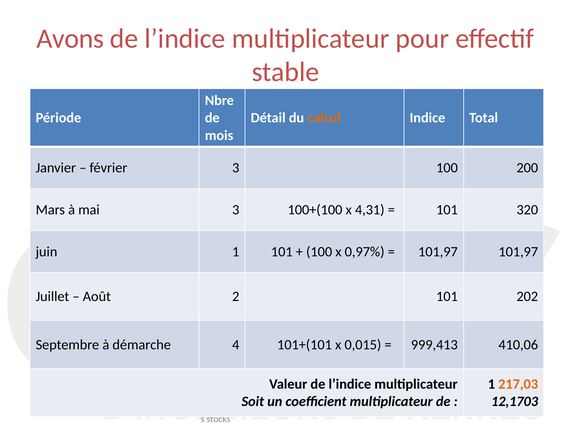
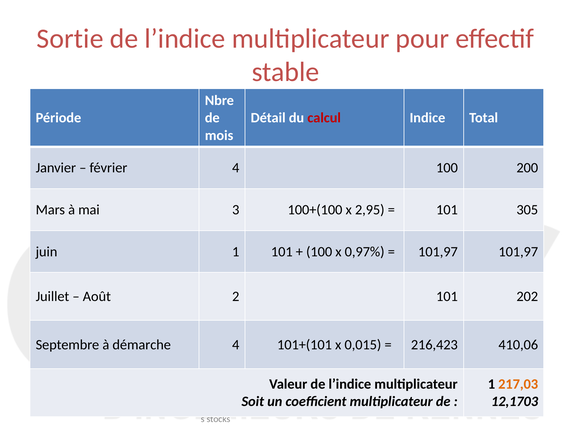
Avons: Avons -> Sortie (70, 39)
calcul colour: orange -> red (324, 118)
février 3: 3 -> 4 (236, 168)
4,31: 4,31 -> 2,95 (370, 209)
320: 320 -> 305 (527, 209)
999,413: 999,413 -> 216,423 (434, 344)
